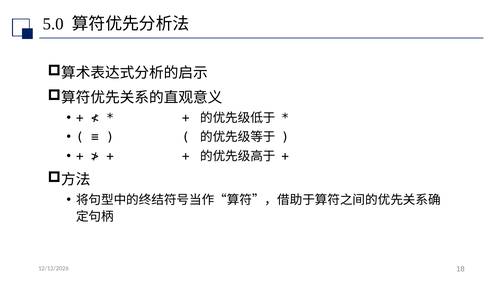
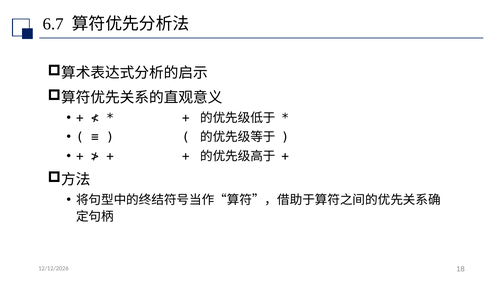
5.0: 5.0 -> 6.7 (53, 24)
